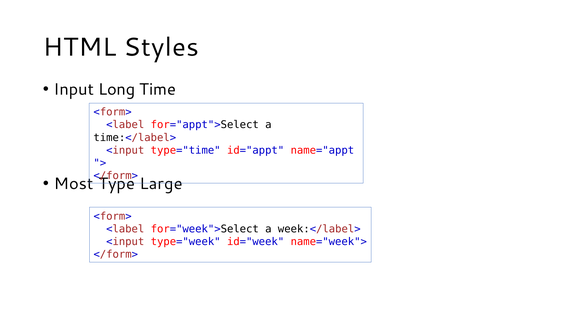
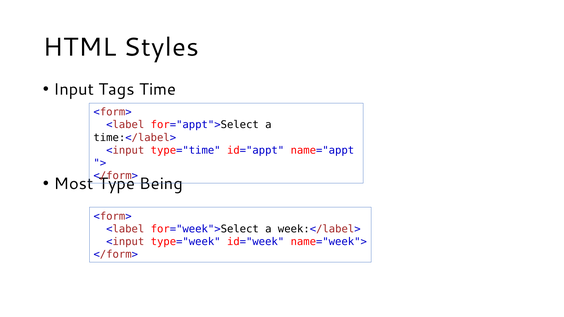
Long: Long -> Tags (117, 89)
Large: Large -> Being (161, 184)
